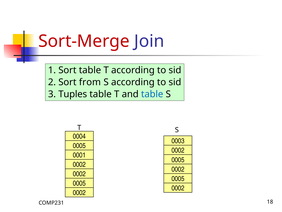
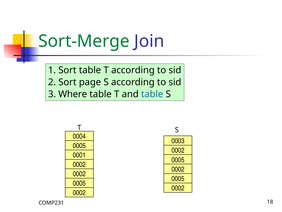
Sort-Merge colour: red -> green (84, 41)
from: from -> page (90, 82)
Tuples: Tuples -> Where (73, 94)
